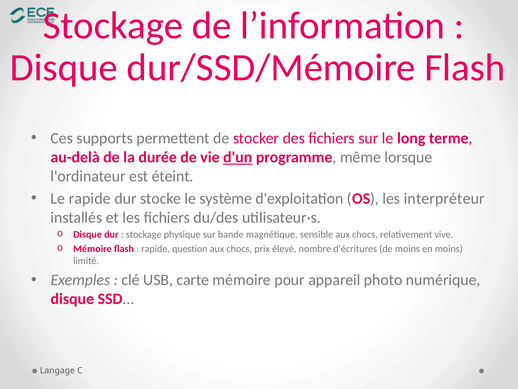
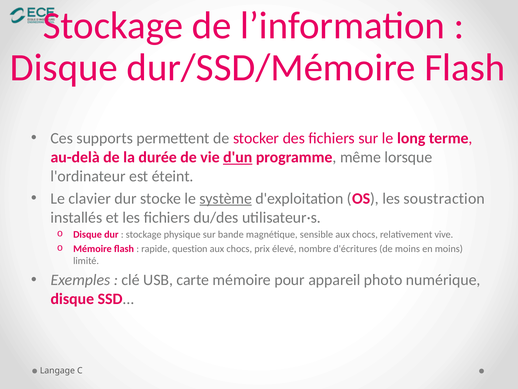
Le rapide: rapide -> clavier (90, 198)
système underline: none -> present (226, 198)
interpréteur: interpréteur -> soustraction (444, 198)
